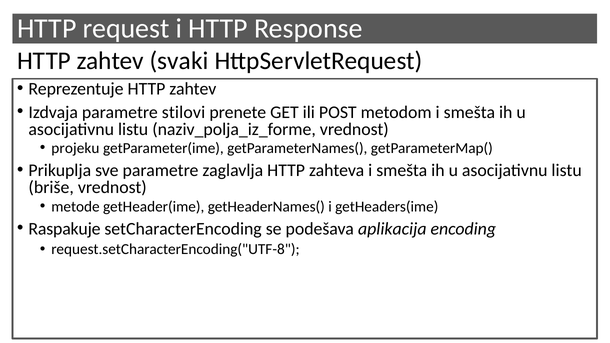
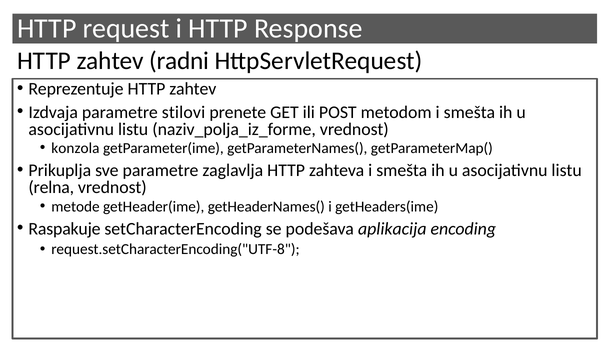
svaki: svaki -> radni (179, 61)
projeku: projeku -> konzola (75, 148)
briše: briše -> relna (51, 188)
